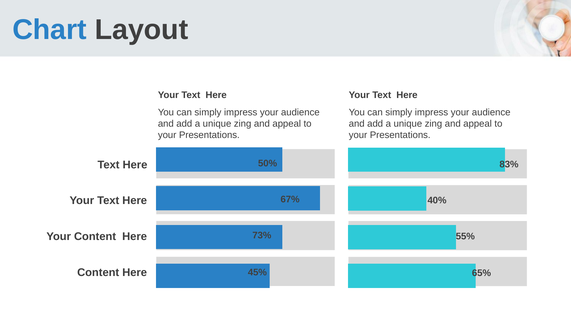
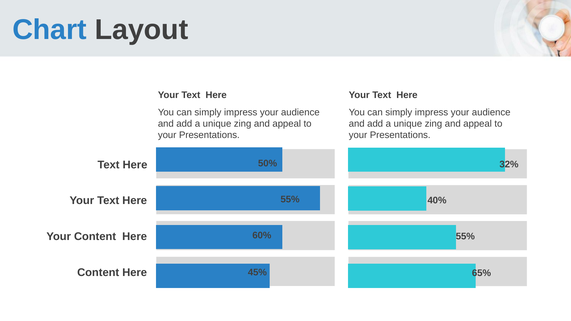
83%: 83% -> 32% (509, 165)
67%: 67% -> 55% (290, 200)
73%: 73% -> 60% (262, 236)
